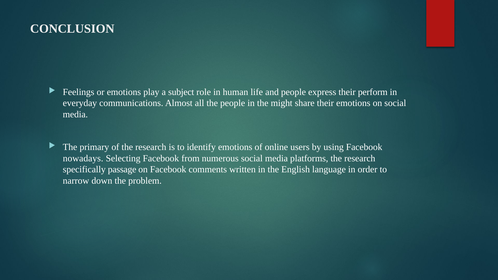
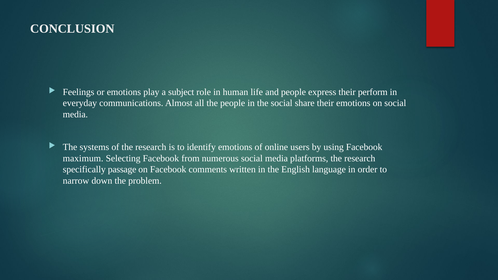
the might: might -> social (282, 103)
primary: primary -> systems (94, 147)
nowadays: nowadays -> maximum (83, 158)
